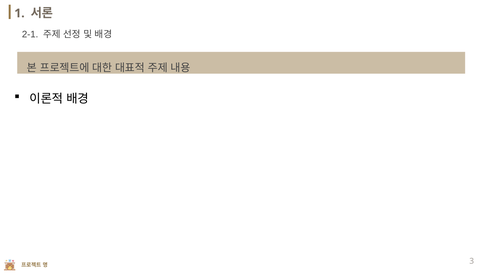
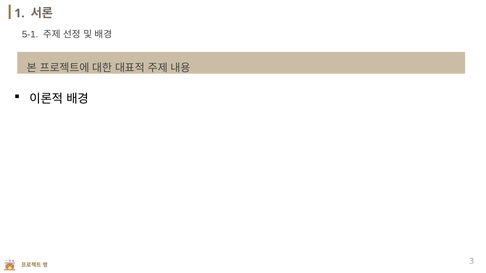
2-1: 2-1 -> 5-1 (30, 34)
